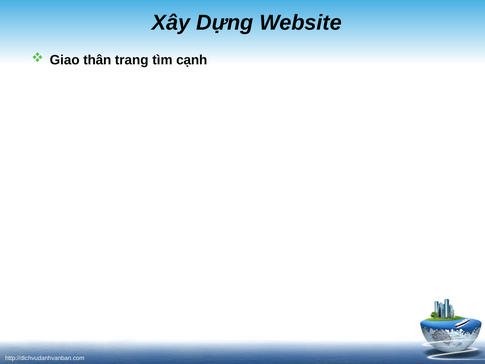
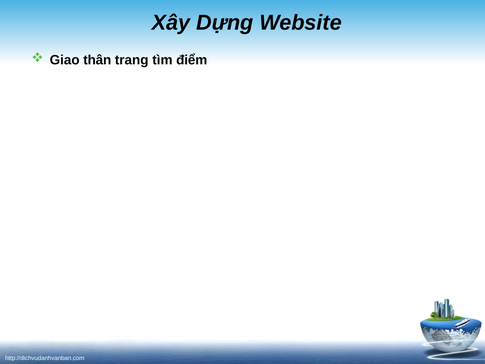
cạnh: cạnh -> điểm (192, 60)
